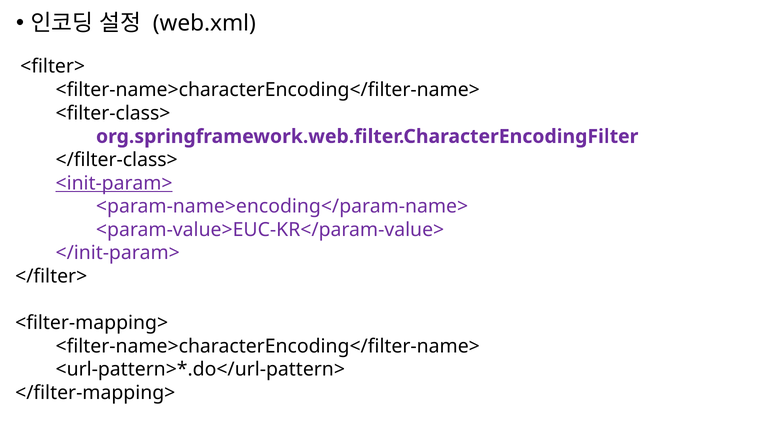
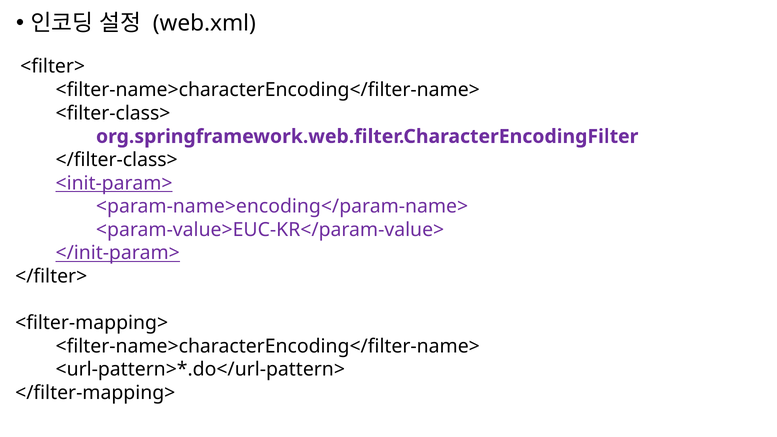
</init-param> underline: none -> present (118, 253)
